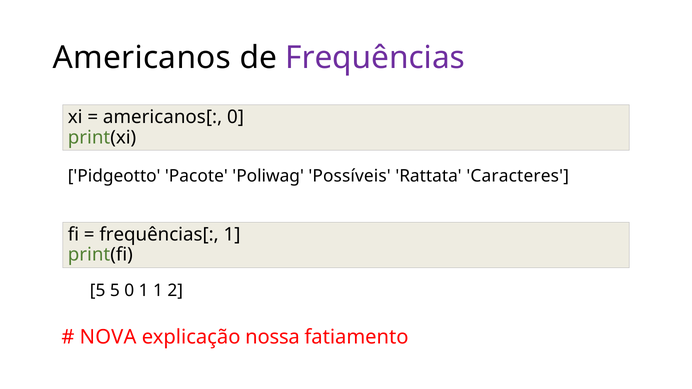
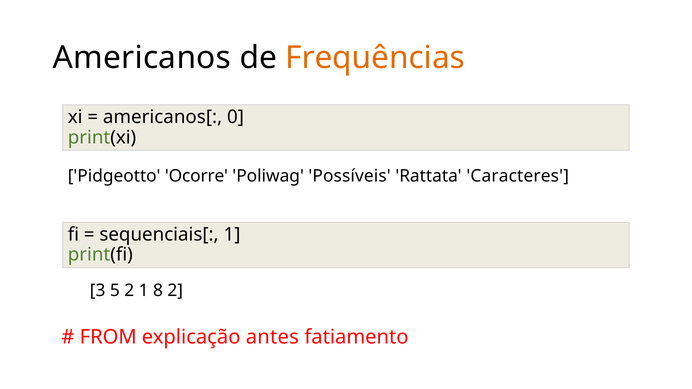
Frequências colour: purple -> orange (375, 58)
Pacote: Pacote -> Ocorre (196, 176)
frequências[: frequências[ -> sequenciais[ (159, 235)
5: 5 -> 3 (98, 291)
5 0: 0 -> 2 (129, 291)
1 1: 1 -> 8 (158, 291)
NOVA: NOVA -> FROM (108, 337)
nossa: nossa -> antes (272, 337)
